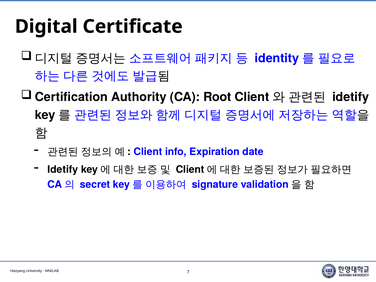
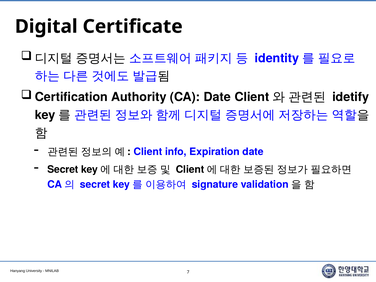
CA Root: Root -> Date (217, 97)
Idetify: Idetify -> Secret (63, 170)
